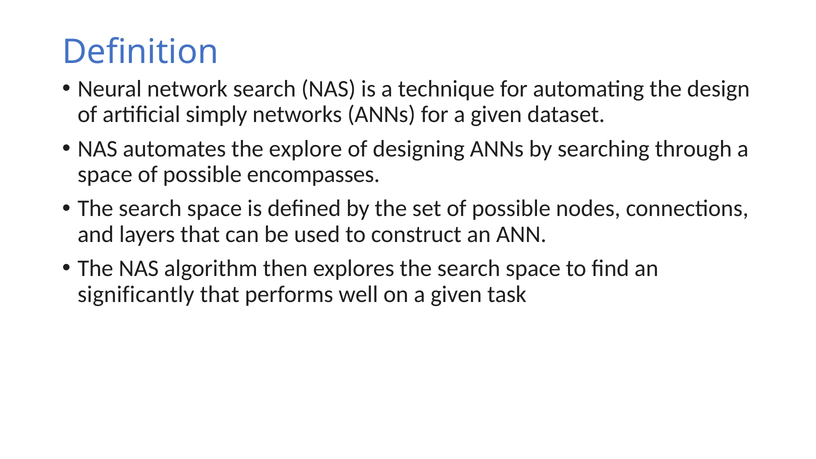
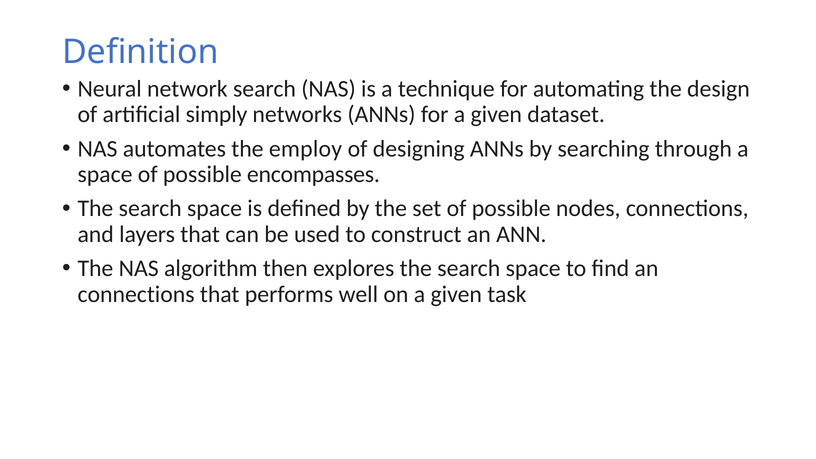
explore: explore -> employ (306, 149)
significantly: significantly -> connections (136, 294)
